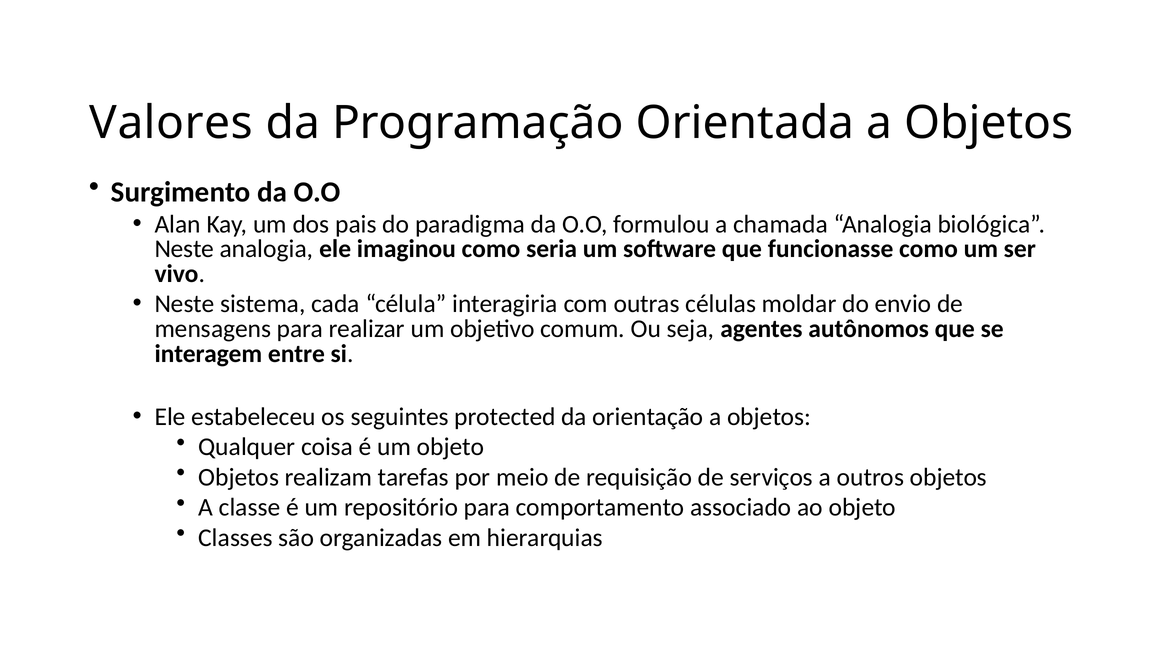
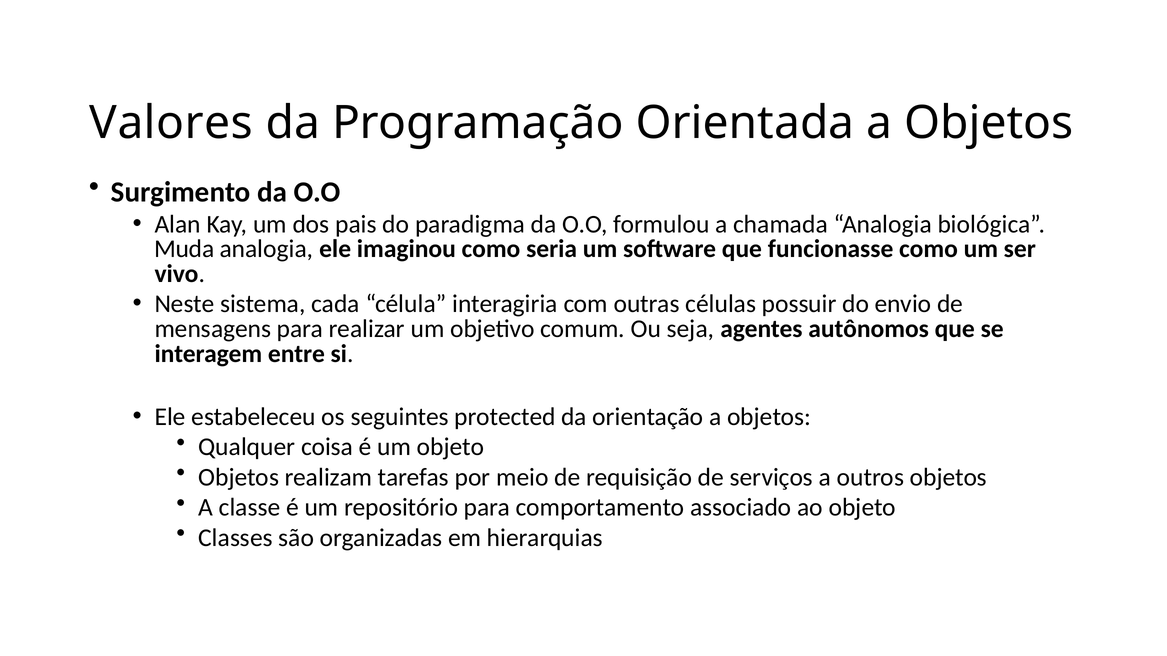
Neste: Neste -> Muda (184, 249)
moldar: moldar -> possuir (799, 304)
